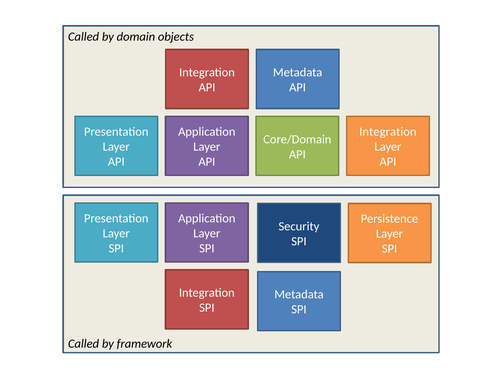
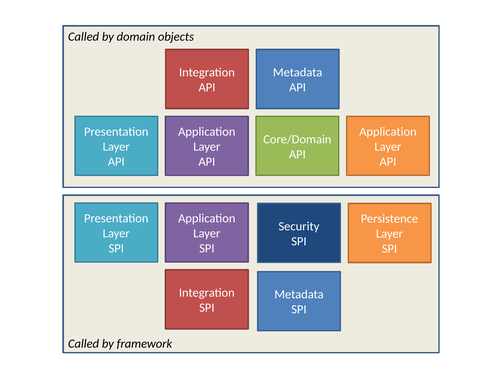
Integration: Integration -> Application (388, 132)
